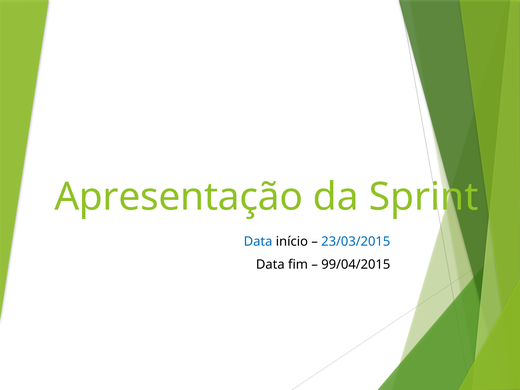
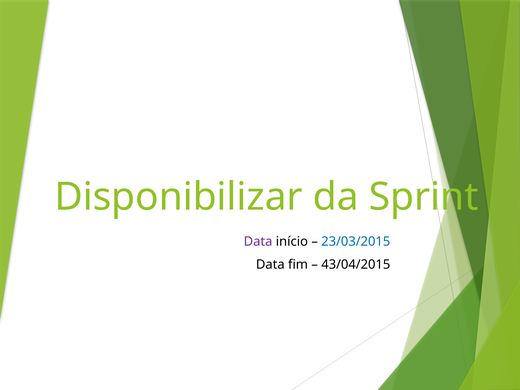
Apresentação: Apresentação -> Disponibilizar (179, 197)
Data colour: blue -> purple (258, 242)
99/04/2015: 99/04/2015 -> 43/04/2015 (356, 264)
